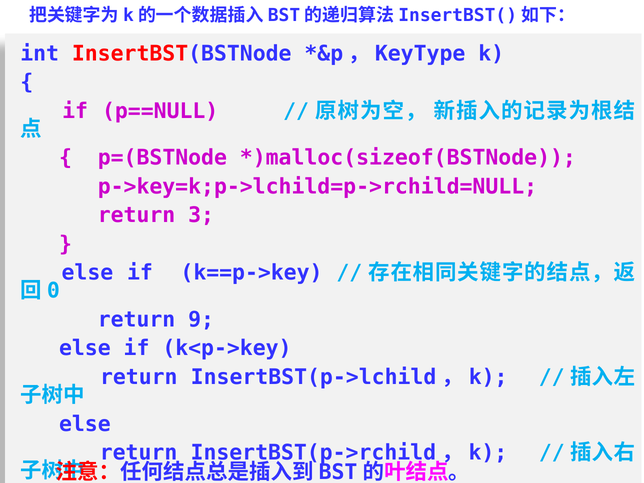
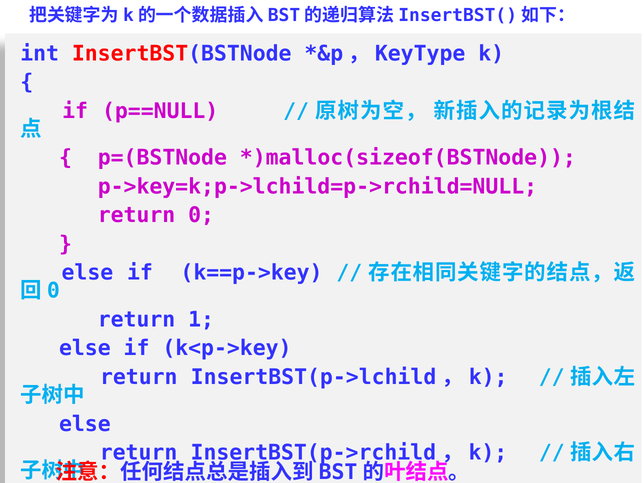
3: 3 -> 0 (201, 215)
9: 9 -> 1 (201, 320)
